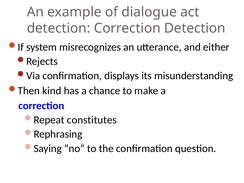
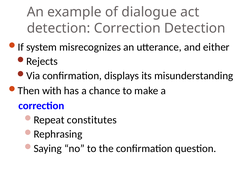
kind: kind -> with (52, 91)
